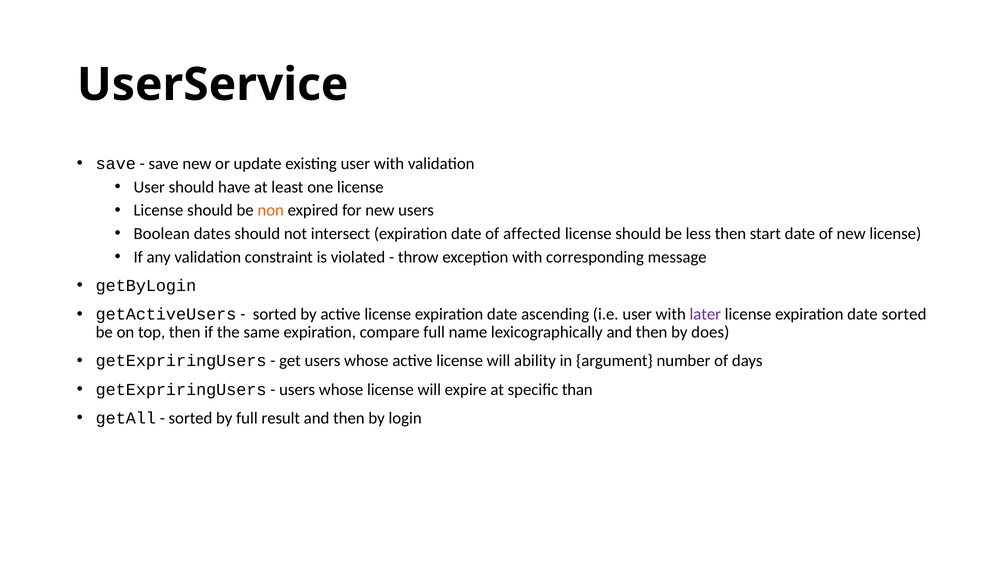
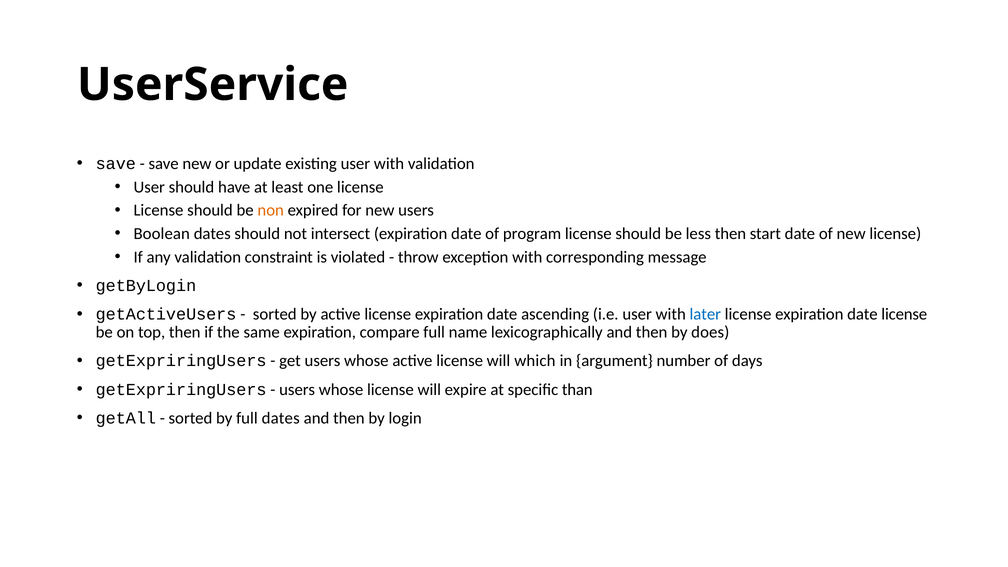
affected: affected -> program (532, 234)
later colour: purple -> blue (705, 314)
date sorted: sorted -> license (904, 314)
ability: ability -> which (535, 361)
full result: result -> dates (281, 418)
